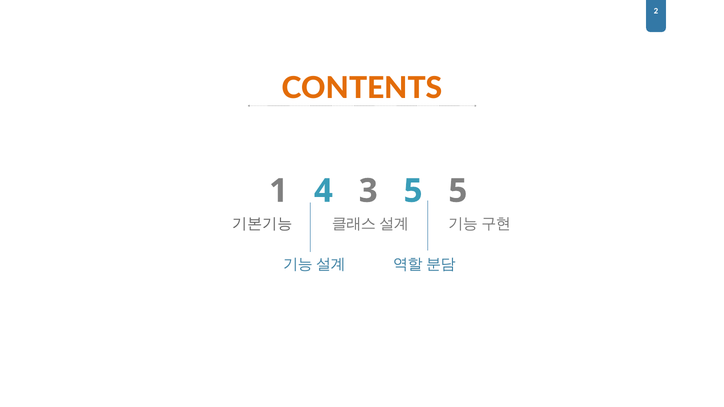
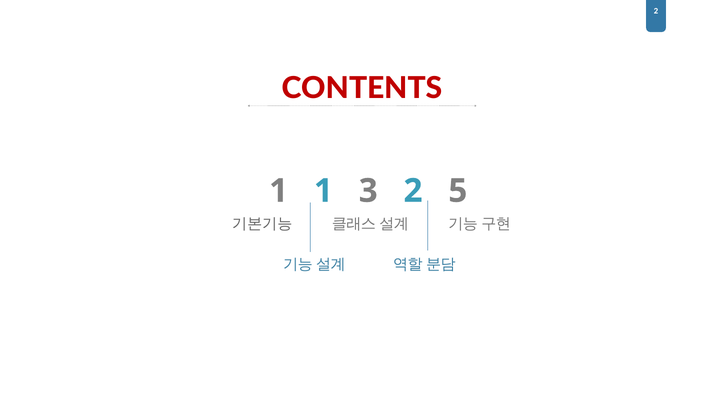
CONTENTS colour: orange -> red (362, 88)
1 4: 4 -> 1 (323, 191)
3 5: 5 -> 2 (413, 191)
